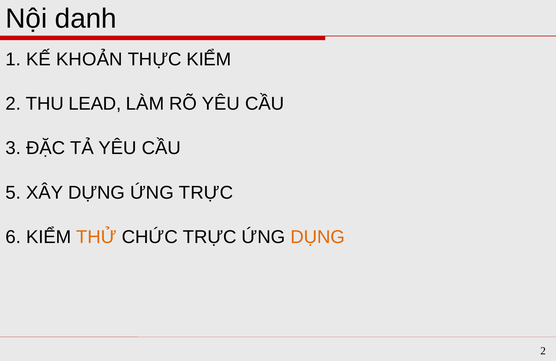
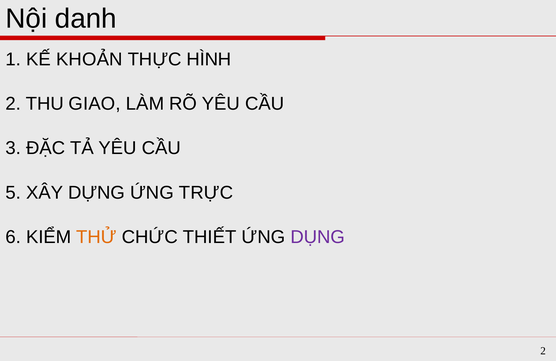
THỰC KIỂM: KIỂM -> HÌNH (209, 59)
LEAD: LEAD -> GIAO (95, 104)
CHỨC TRỰC: TRỰC -> THIẾT (210, 237)
DỤNG colour: orange -> purple (318, 237)
